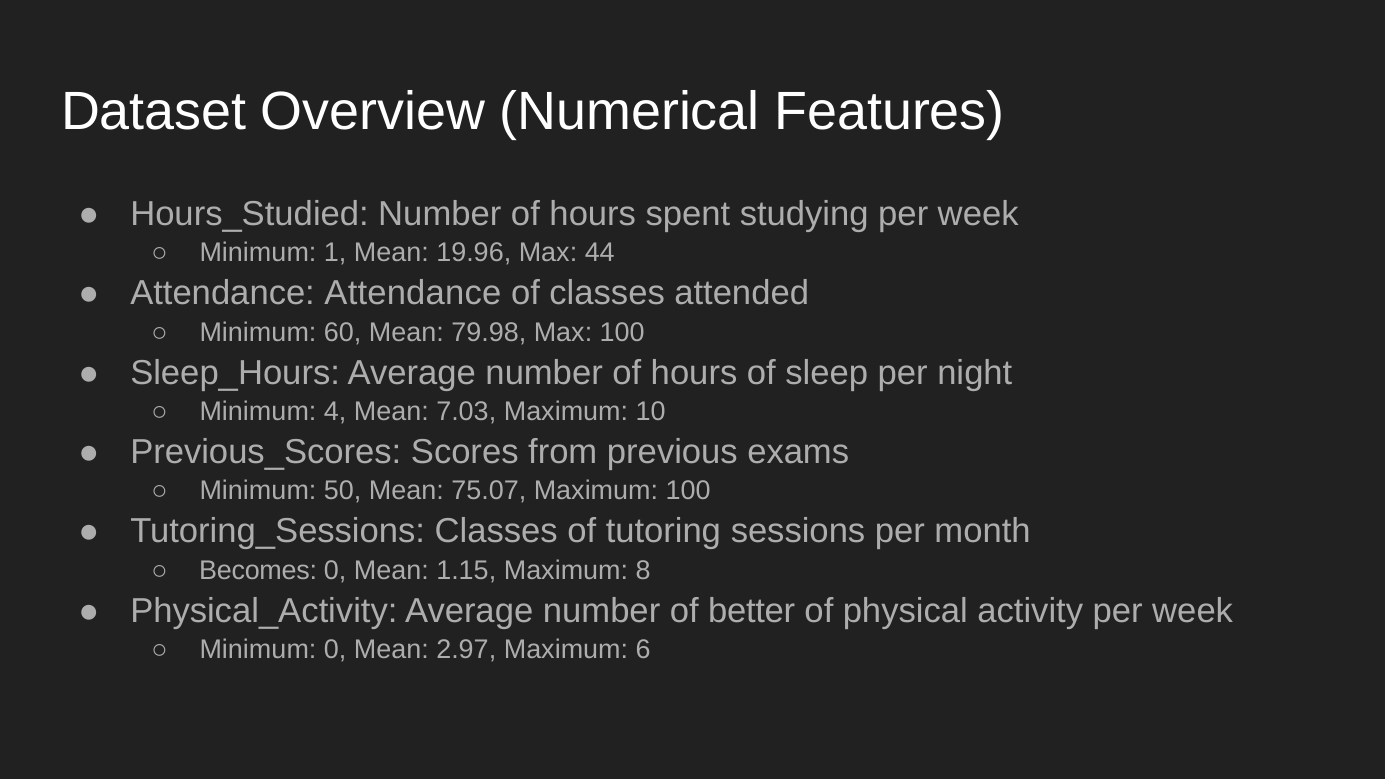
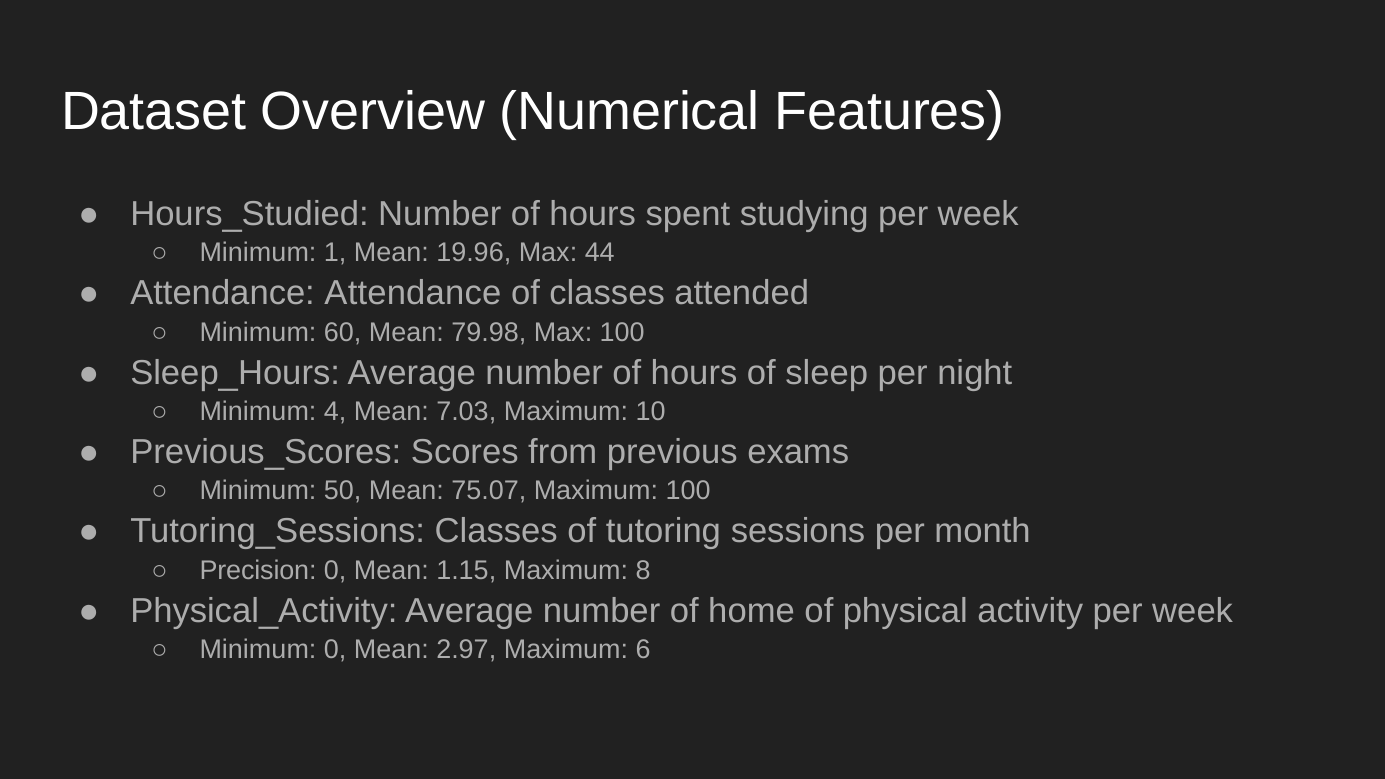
Becomes: Becomes -> Precision (258, 570)
better: better -> home (752, 611)
